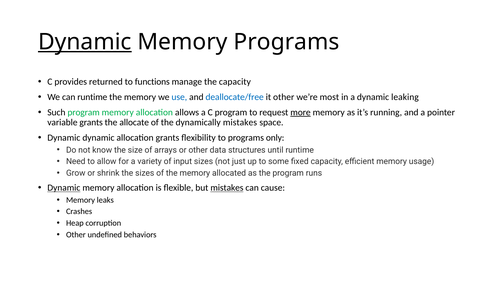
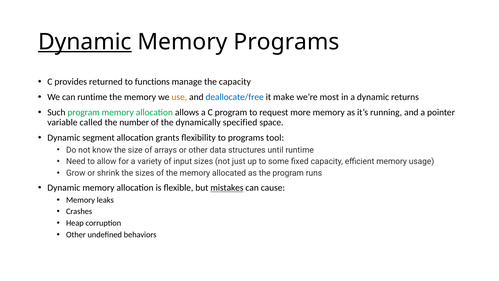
use colour: blue -> orange (179, 97)
it other: other -> make (284, 97)
leaking: leaking -> returns (405, 97)
more underline: present -> none (301, 112)
variable grants: grants -> called (91, 122)
allocate: allocate -> number (134, 122)
dynamically mistakes: mistakes -> specified (240, 122)
Dynamic dynamic: dynamic -> segment (98, 138)
only: only -> tool (275, 138)
Dynamic underline: present -> none (64, 188)
